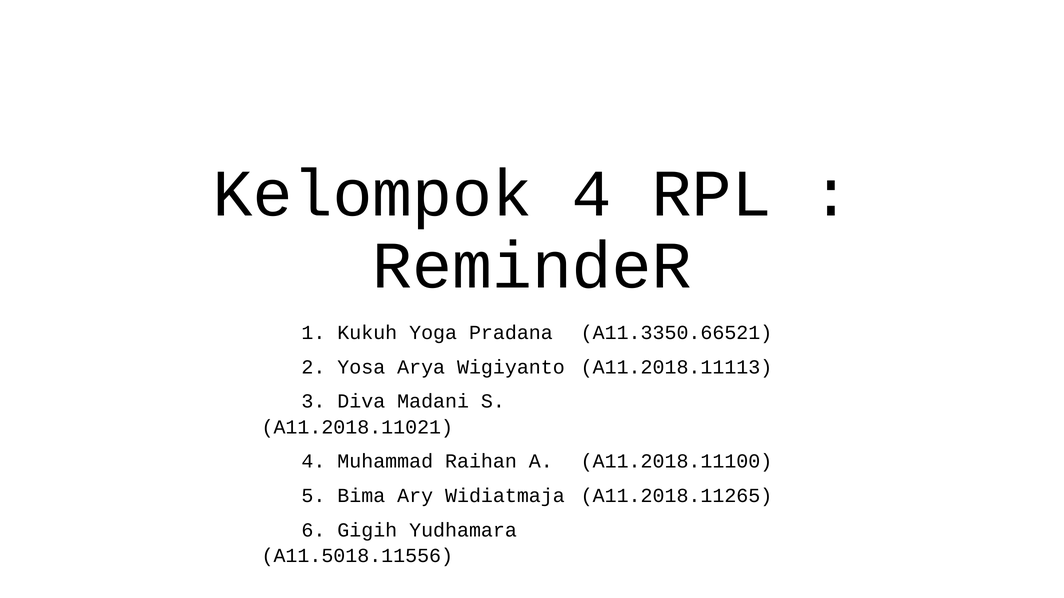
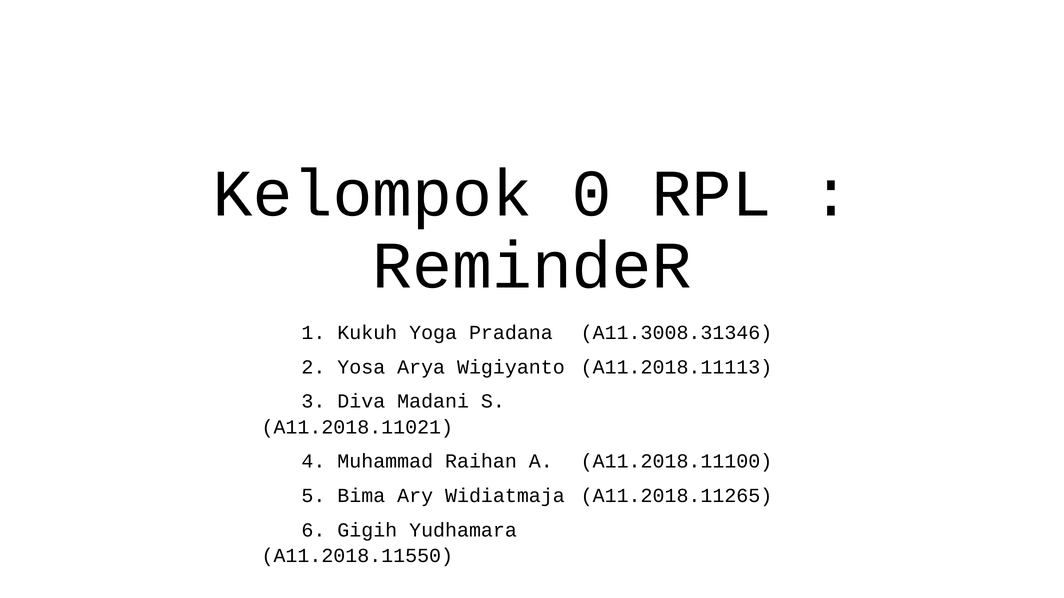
Kelompok 4: 4 -> 0 (592, 194)
A11.3350.66521: A11.3350.66521 -> A11.3008.31346 (677, 333)
A11.5018.11556: A11.5018.11556 -> A11.2018.11550 (357, 556)
